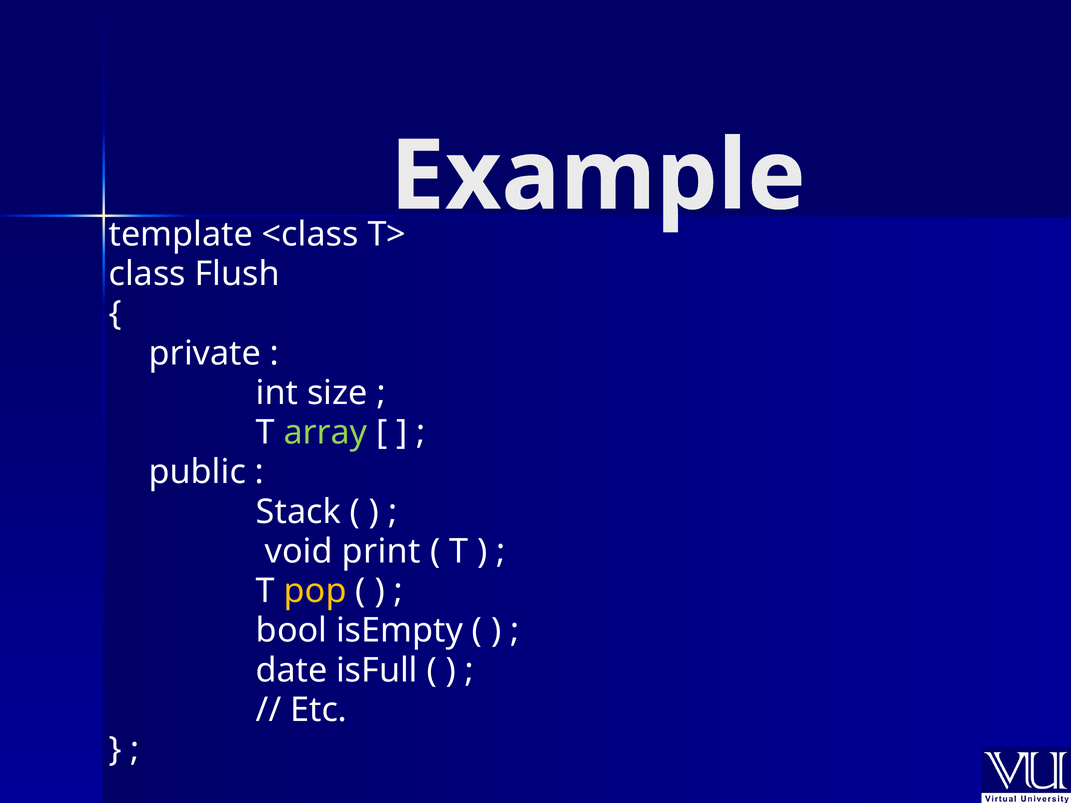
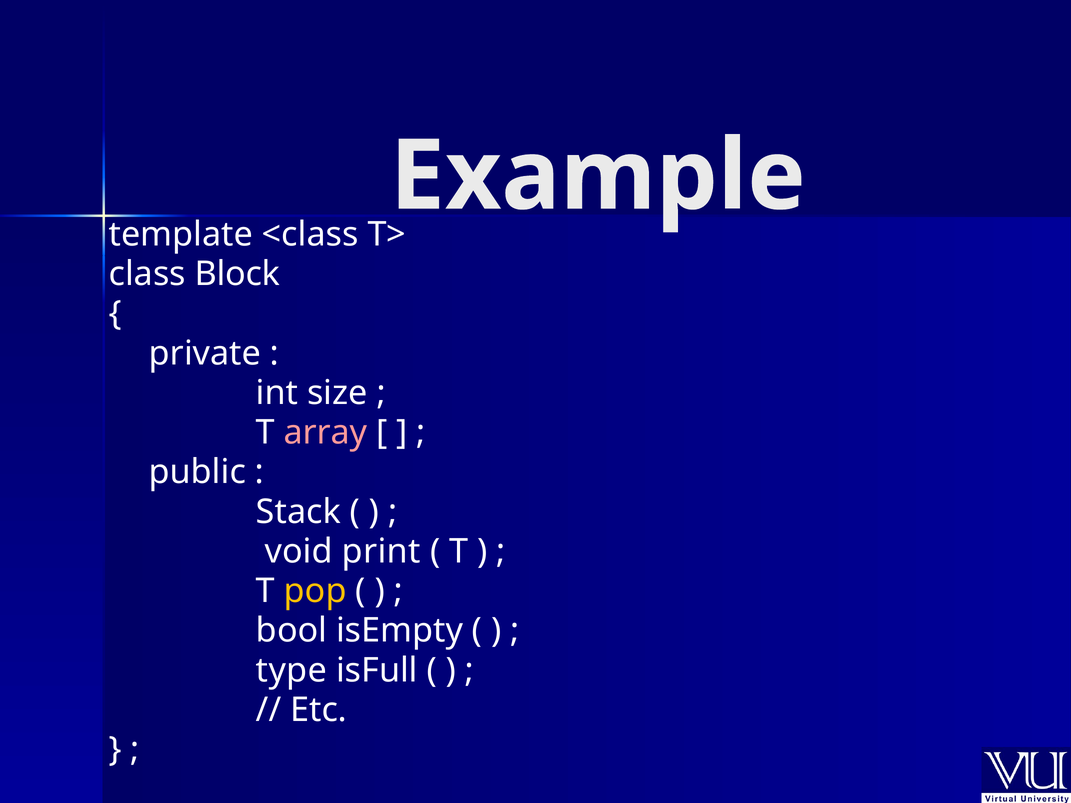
Flush: Flush -> Block (237, 274)
array colour: light green -> pink (326, 433)
date: date -> type (291, 670)
